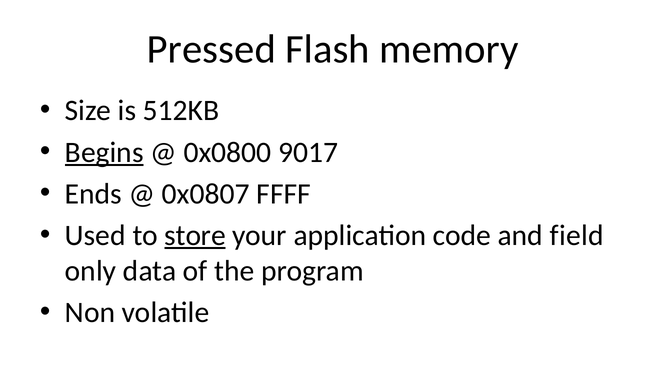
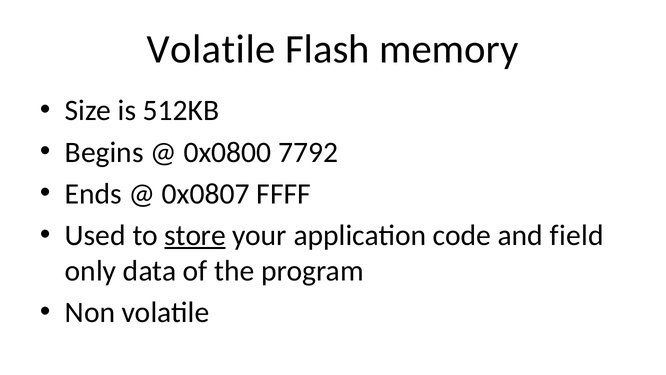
Pressed: Pressed -> Volatile (211, 49)
Begins underline: present -> none (104, 152)
9017: 9017 -> 7792 (308, 152)
